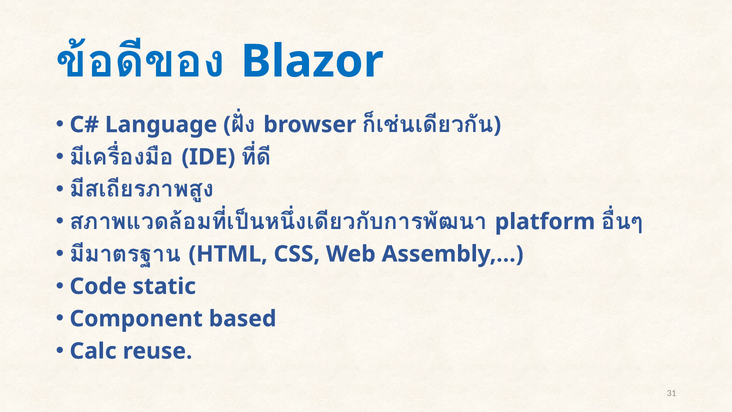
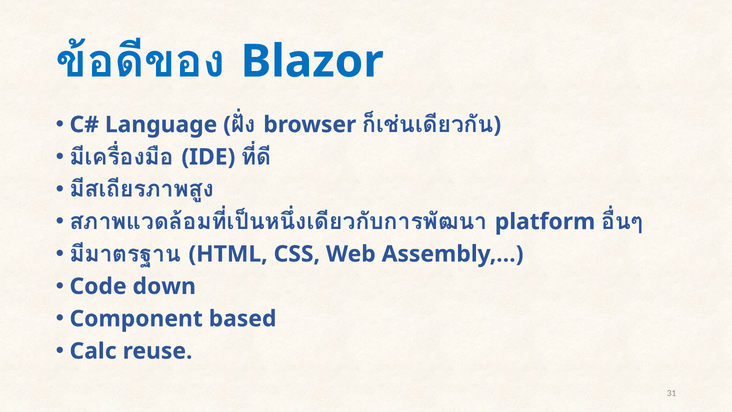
static: static -> down (164, 286)
